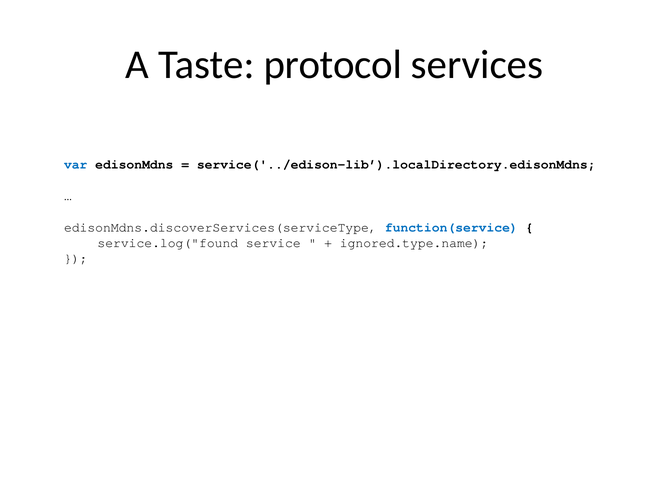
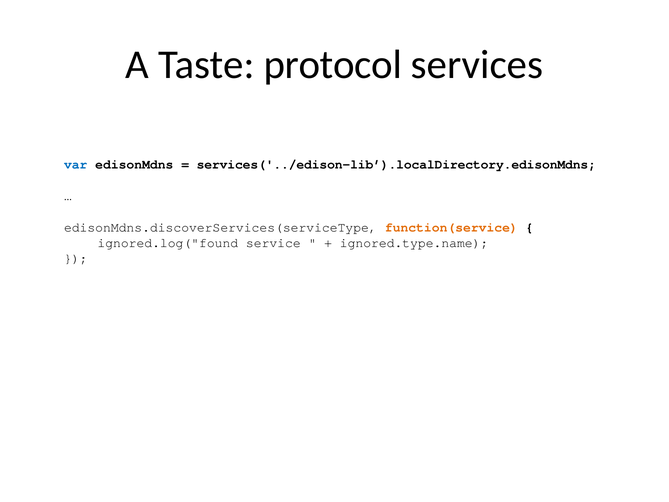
service('../edison-lib’).localDirectory.edisonMdns: service('../edison-lib’).localDirectory.edisonMdns -> services('../edison-lib’).localDirectory.edisonMdns (396, 165)
function(service colour: blue -> orange (451, 227)
service.log("found: service.log("found -> ignored.log("found (168, 243)
